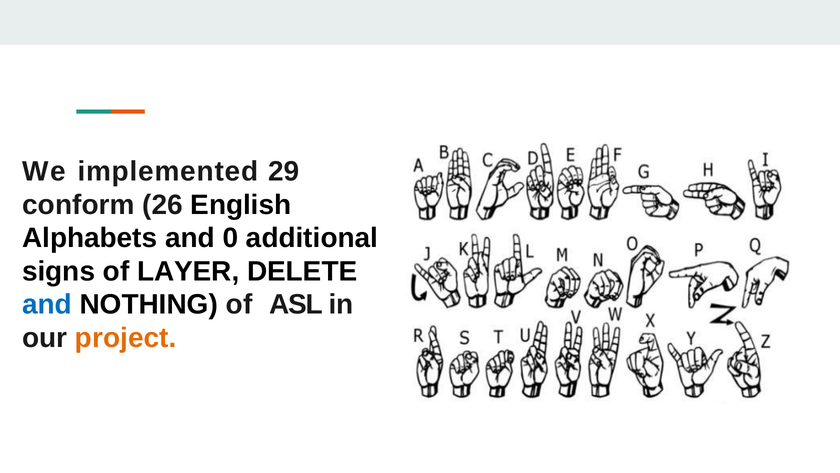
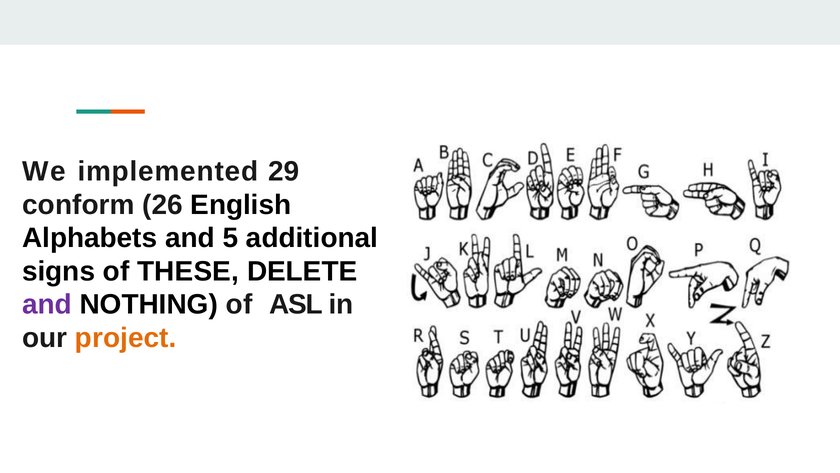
0: 0 -> 5 (230, 238)
LAYER: LAYER -> THESE (188, 271)
and colour: blue -> purple (47, 304)
